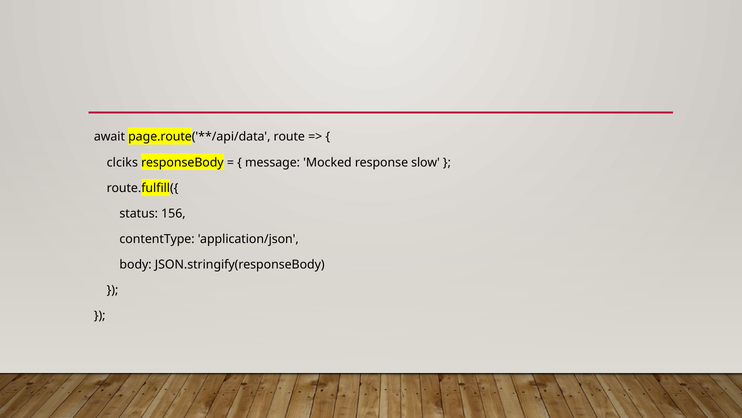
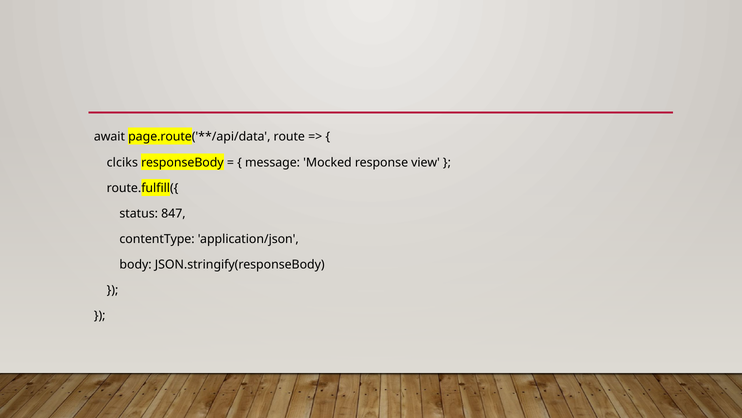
slow: slow -> view (426, 162)
156: 156 -> 847 (173, 213)
